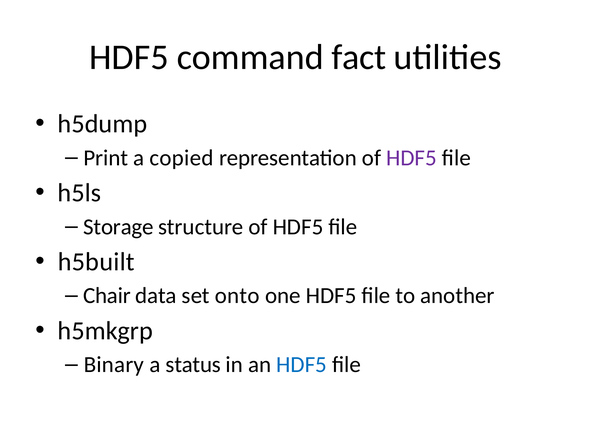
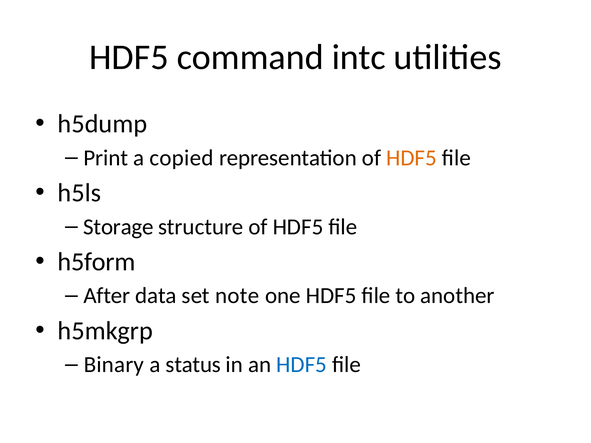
fact: fact -> intc (359, 57)
HDF5 colour: purple -> orange (412, 158)
h5built: h5built -> h5form (96, 262)
Chair: Chair -> After (107, 296)
onto: onto -> note (237, 296)
